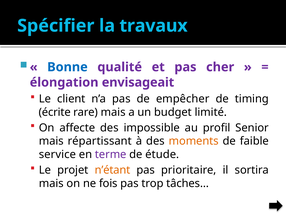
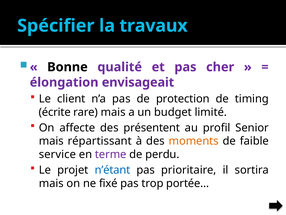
Bonne colour: blue -> black (67, 67)
empêcher: empêcher -> protection (183, 99)
impossible: impossible -> présentent (152, 127)
étude: étude -> perdu (162, 154)
n’étant colour: orange -> blue (112, 170)
fois: fois -> fixé (108, 183)
tâches…: tâches… -> portée… (188, 183)
